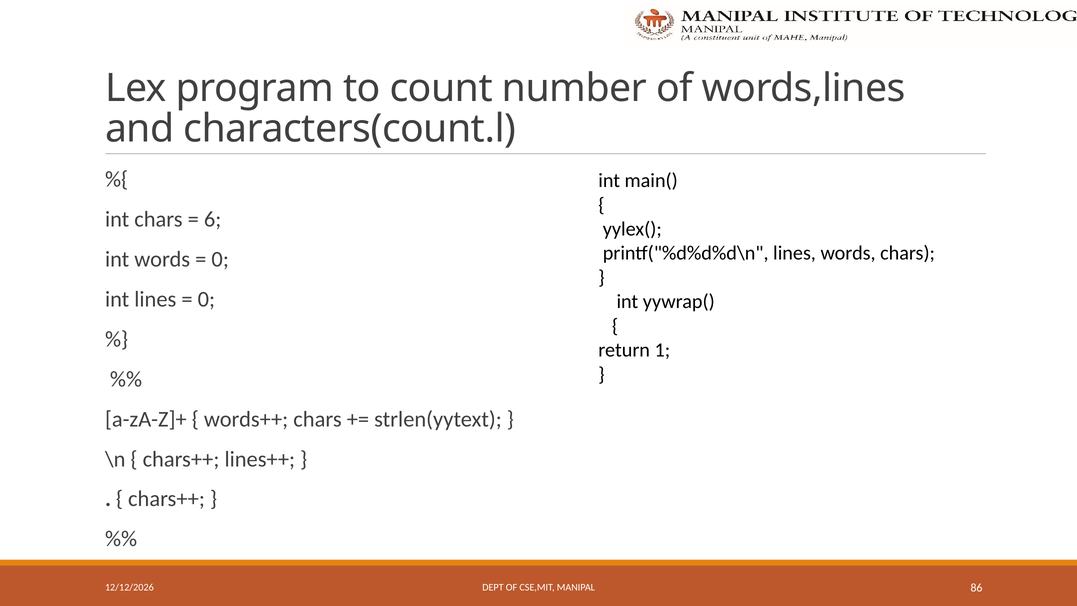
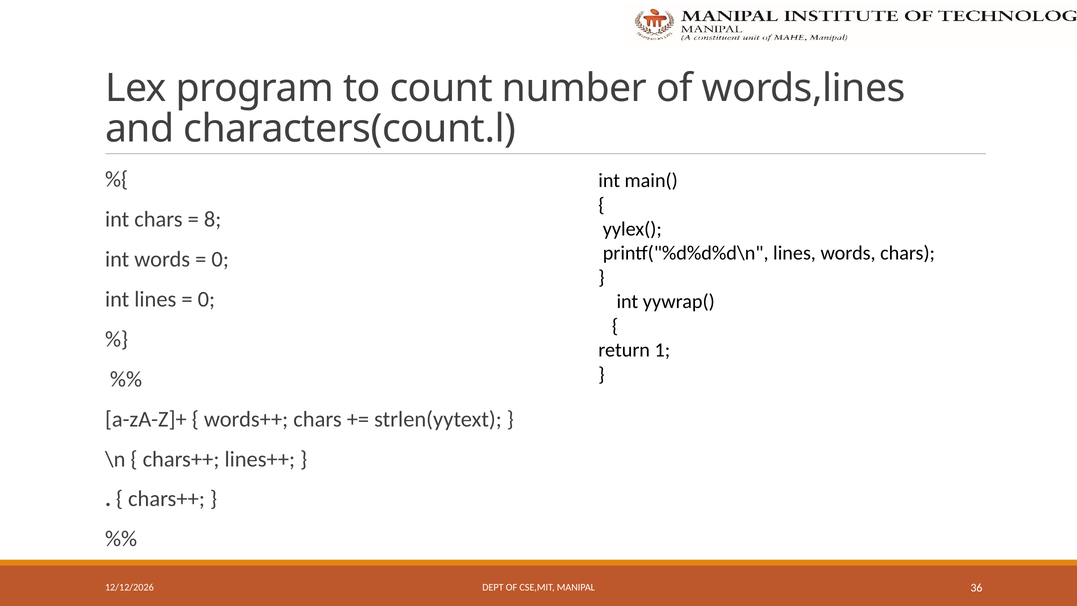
6: 6 -> 8 (213, 219)
86: 86 -> 36 (976, 587)
